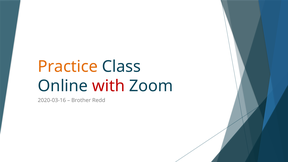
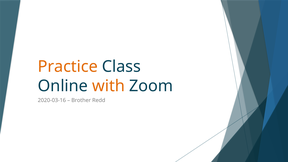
with colour: red -> orange (109, 86)
